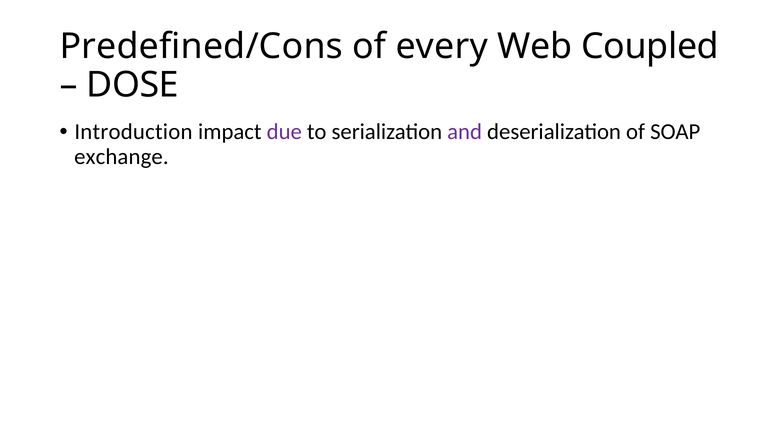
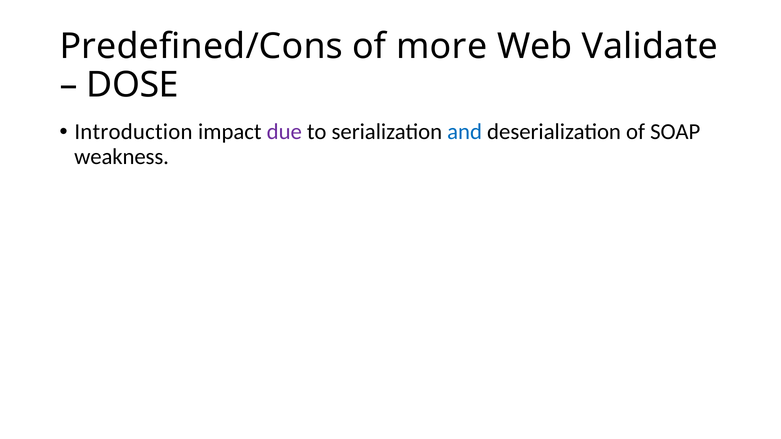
every: every -> more (442, 46)
Coupled: Coupled -> Validate (650, 46)
and colour: purple -> blue (465, 132)
exchange: exchange -> weakness (122, 157)
